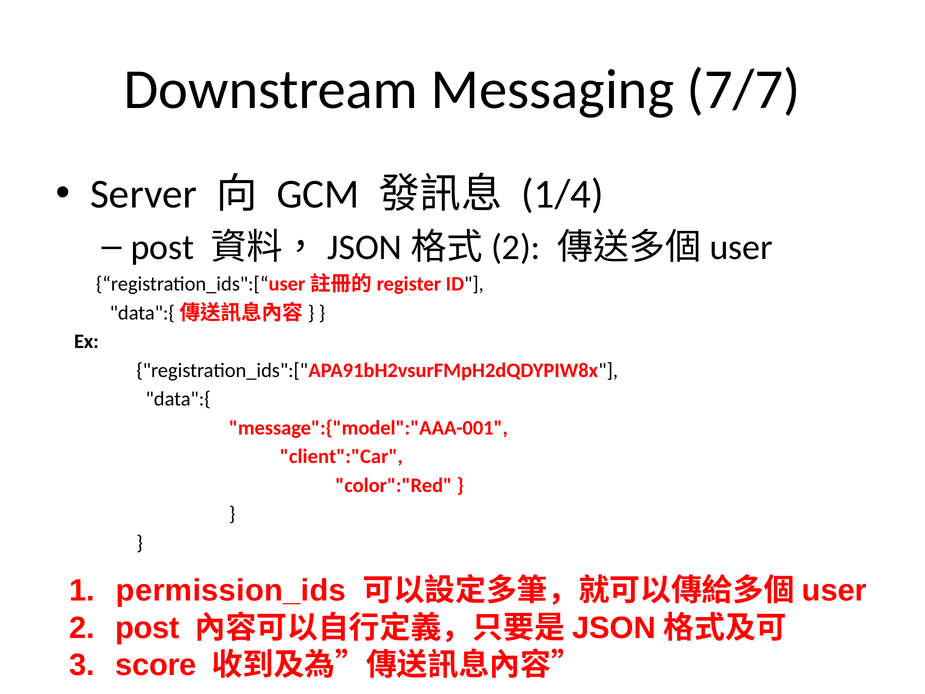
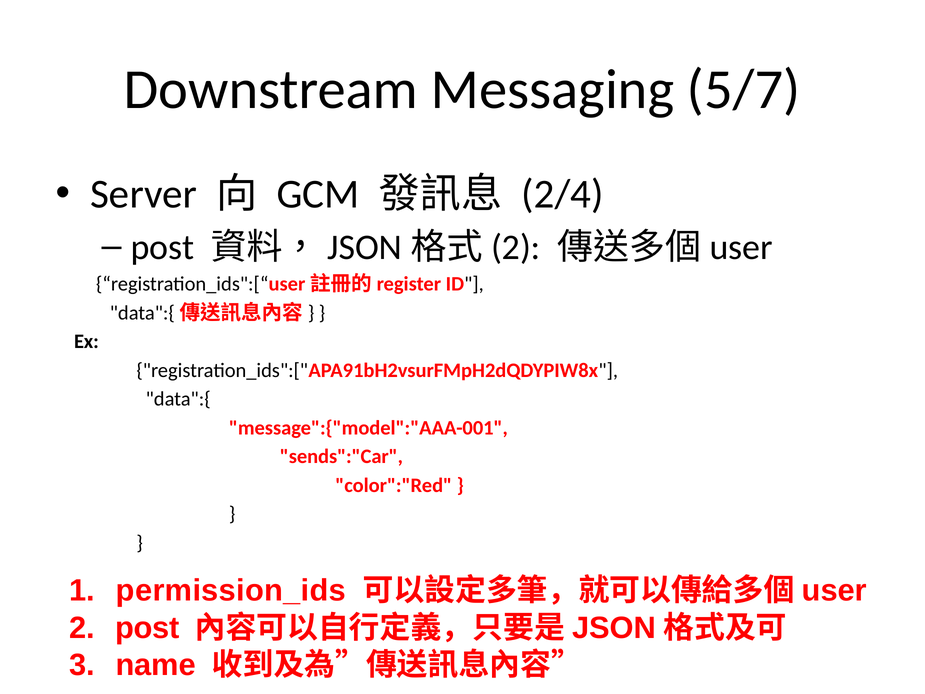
7/7: 7/7 -> 5/7 (744, 90)
1/4: 1/4 -> 2/4 (562, 194)
client":"Car: client":"Car -> sends":"Car (341, 456)
score: score -> name (156, 665)
